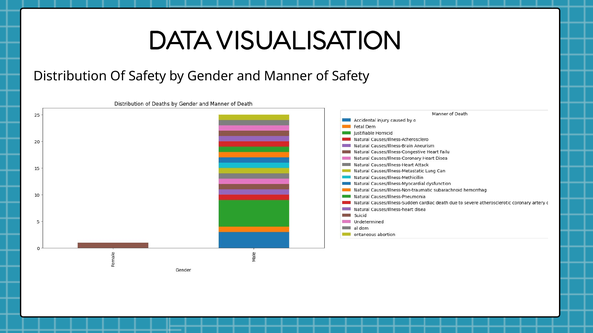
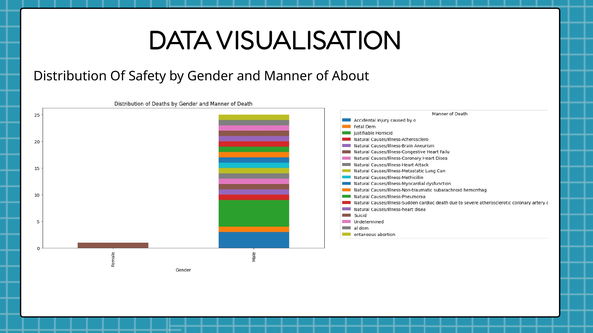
Manner of Safety: Safety -> About (351, 76)
